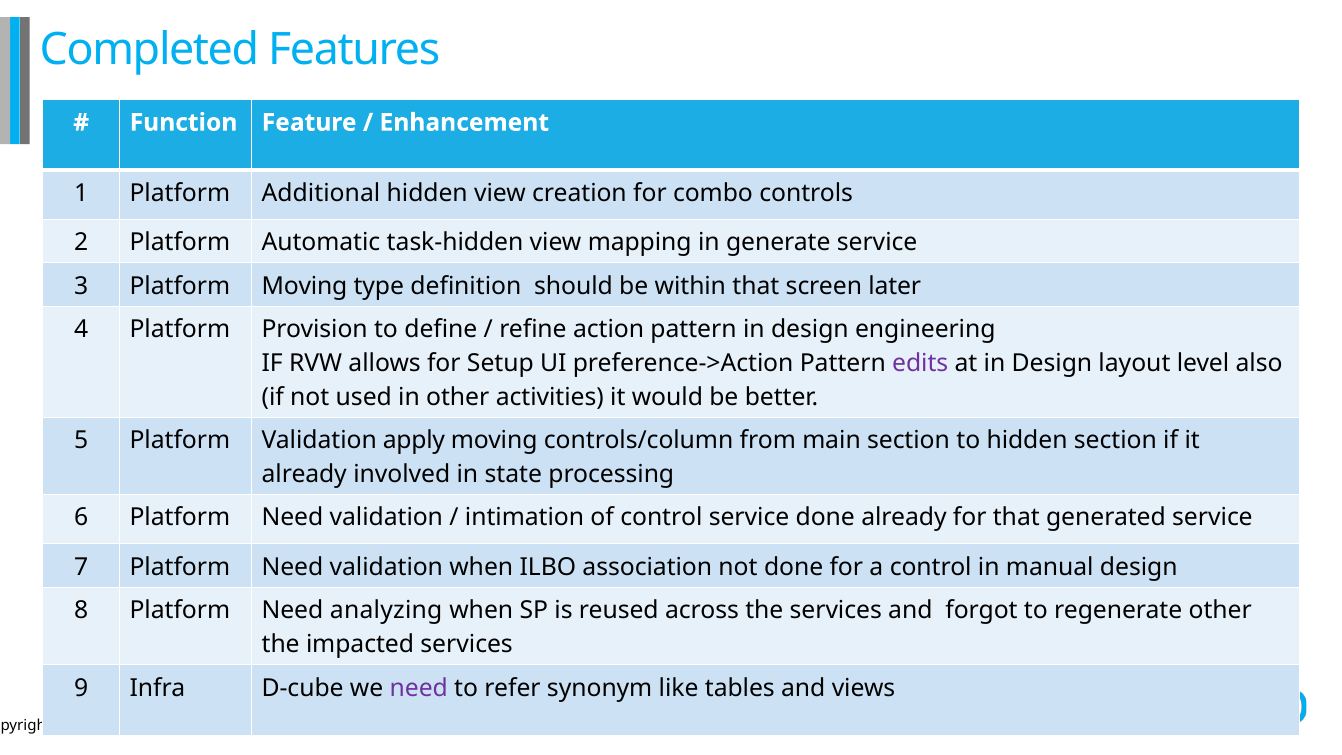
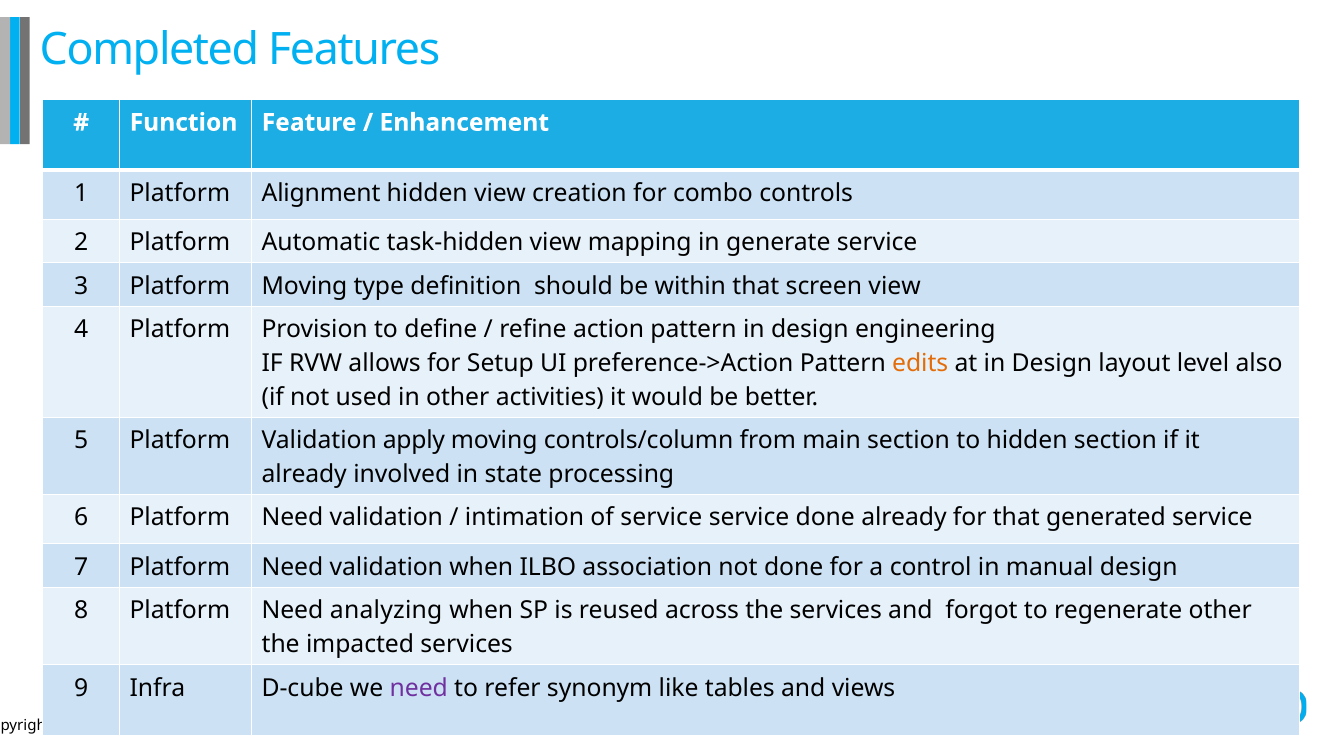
Additional: Additional -> Alignment (321, 193)
screen later: later -> view (895, 286)
edits colour: purple -> orange (920, 363)
of control: control -> service (661, 518)
